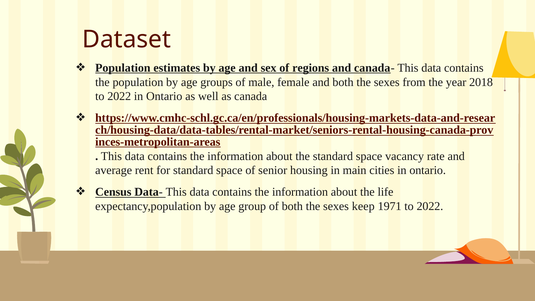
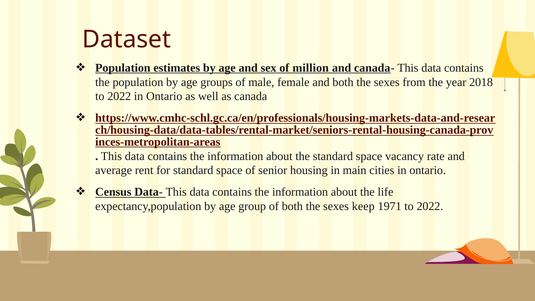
regions: regions -> million (311, 68)
